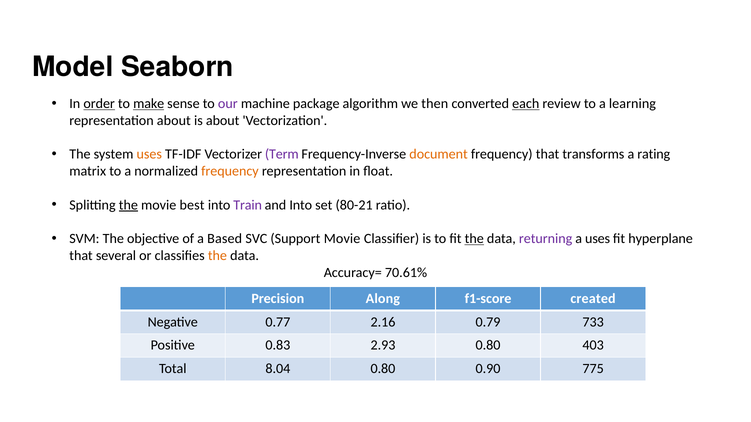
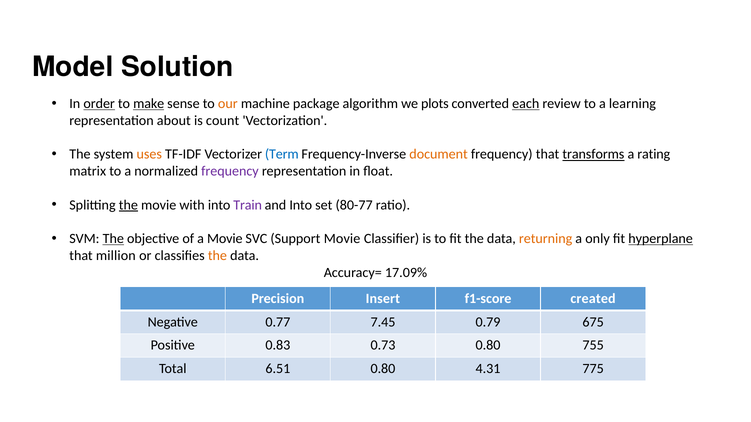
Seaborn: Seaborn -> Solution (177, 67)
our colour: purple -> orange (228, 104)
then: then -> plots (435, 104)
is about: about -> count (223, 121)
Term colour: purple -> blue (282, 154)
transforms underline: none -> present (593, 154)
frequency colour: orange -> purple (230, 171)
best: best -> with (192, 205)
80-21: 80-21 -> 80-77 (354, 205)
The underline: none -> present (113, 239)
a Based: Based -> Movie (225, 239)
the underline: present -> none (474, 239)
returning colour: purple -> orange (546, 239)
a uses: uses -> only (598, 239)
hyperplane underline: none -> present (661, 239)
several: several -> million (116, 256)
70.61%: 70.61% -> 17.09% (406, 273)
Along: Along -> Insert (383, 299)
2.16: 2.16 -> 7.45 (383, 322)
733: 733 -> 675 (593, 322)
2.93: 2.93 -> 0.73 (383, 346)
403: 403 -> 755 (593, 346)
8.04: 8.04 -> 6.51 (278, 369)
0.90: 0.90 -> 4.31 (488, 369)
